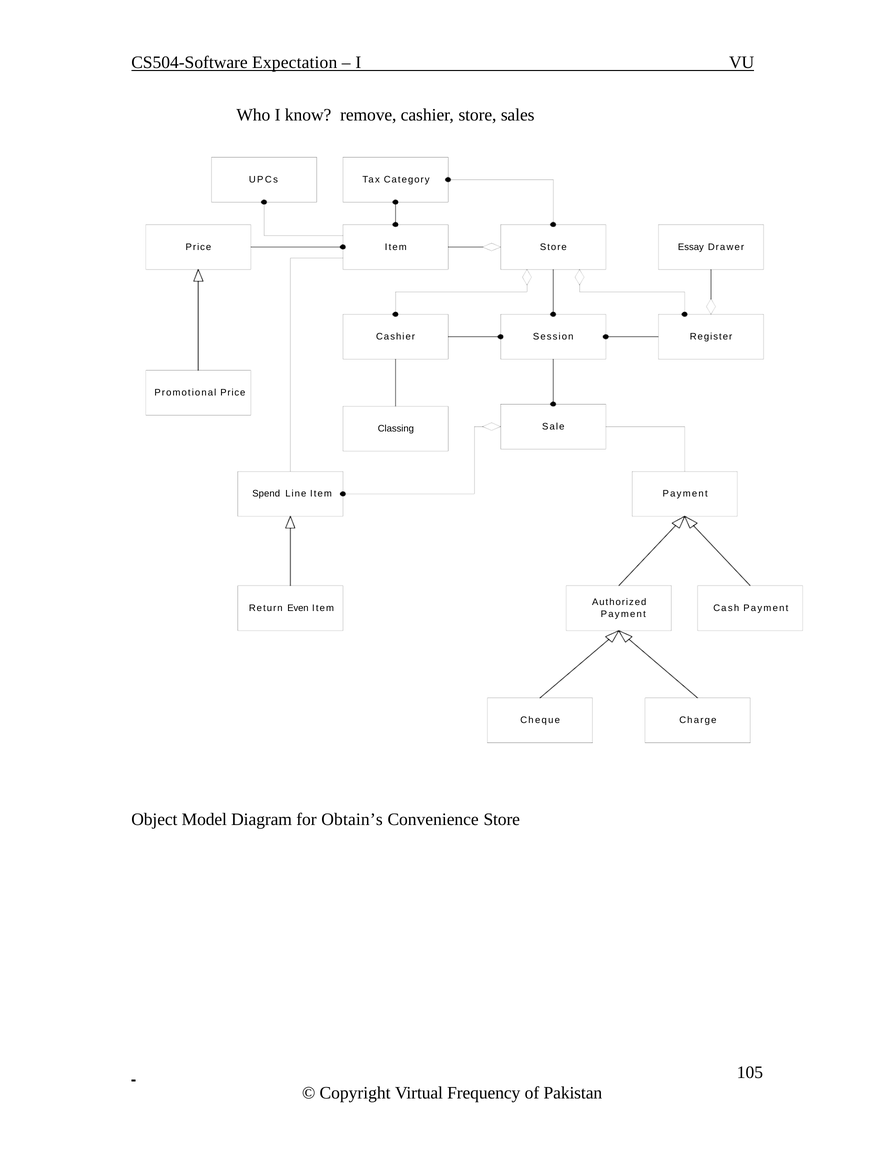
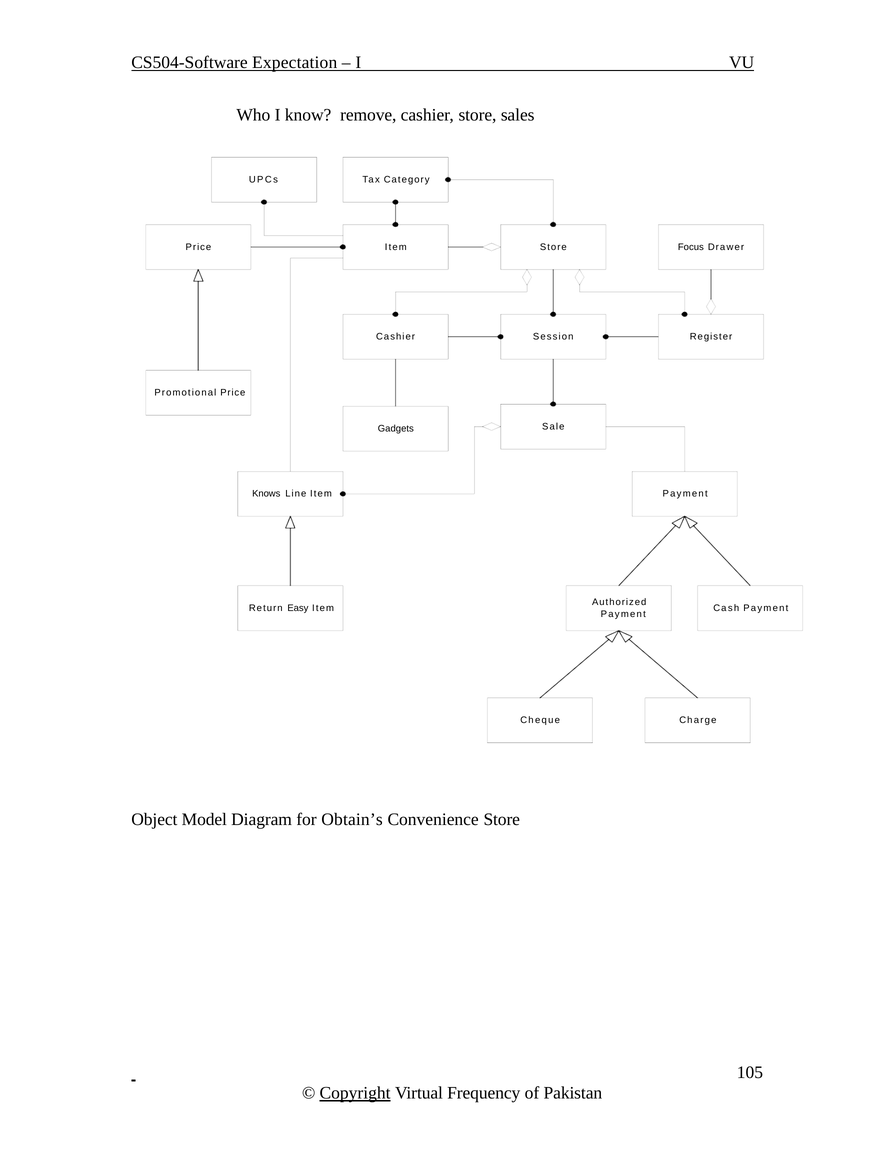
Essay: Essay -> Focus (691, 247)
Classing: Classing -> Gadgets (396, 428)
Spend: Spend -> Knows (266, 494)
Even: Even -> Easy (298, 608)
Copyright underline: none -> present (355, 1093)
